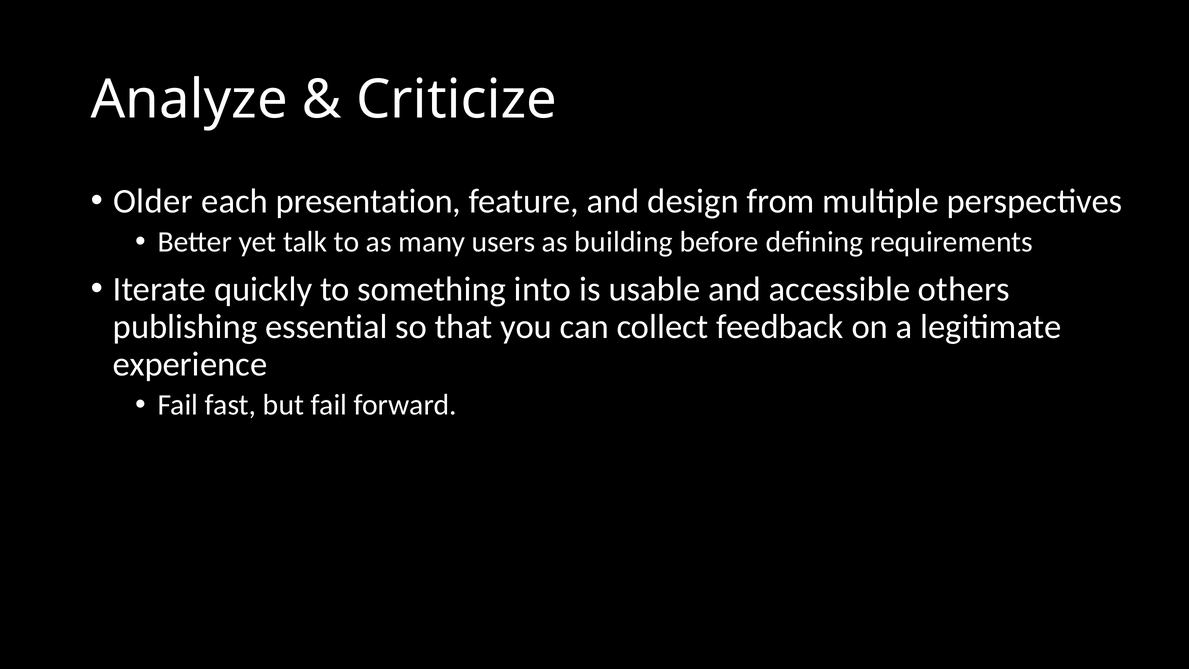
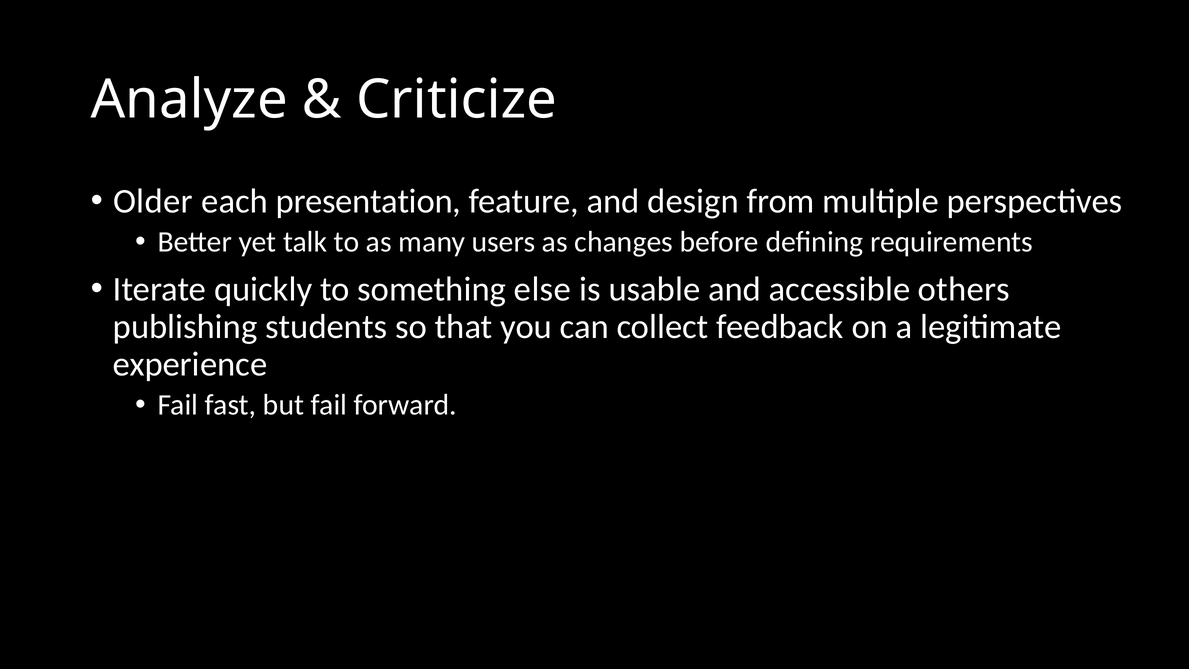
building: building -> changes (624, 242)
into: into -> else (542, 289)
essential: essential -> students (326, 327)
